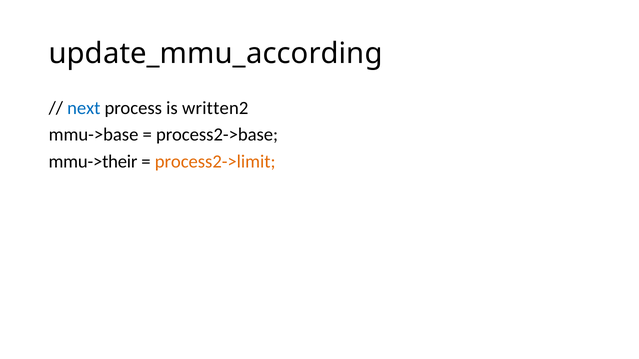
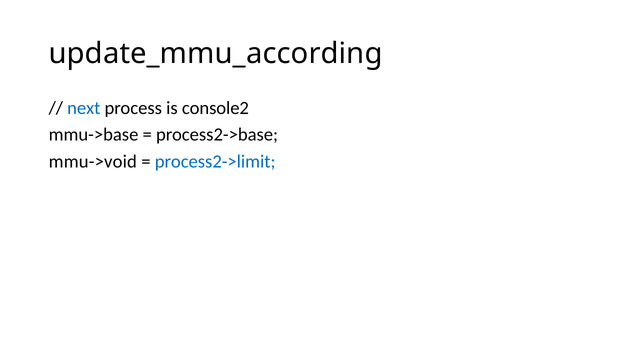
written2: written2 -> console2 (215, 108)
mmu->their: mmu->their -> mmu->void (93, 162)
process2->limit colour: orange -> blue (215, 162)
